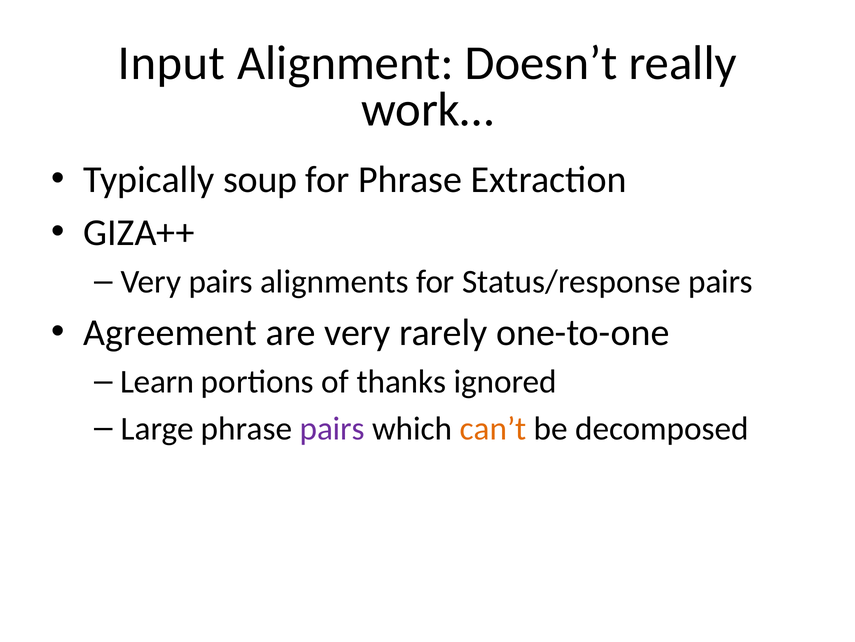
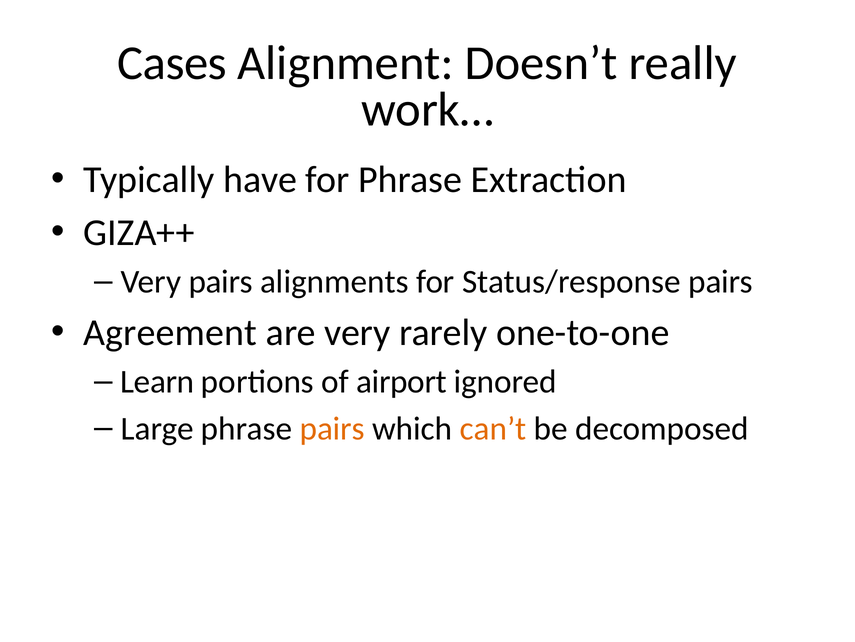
Input: Input -> Cases (172, 63)
soup: soup -> have (260, 179)
thanks: thanks -> airport (402, 381)
pairs colour: purple -> orange (332, 428)
